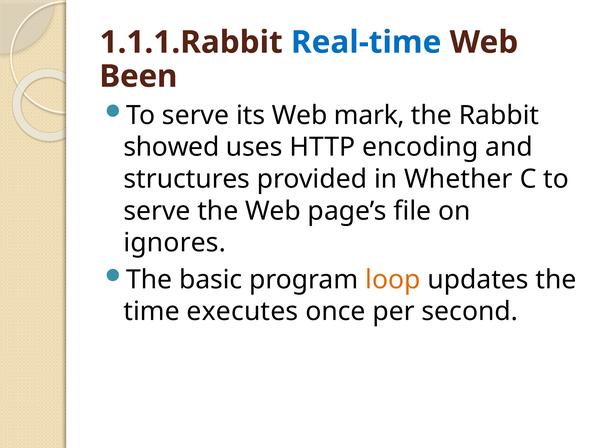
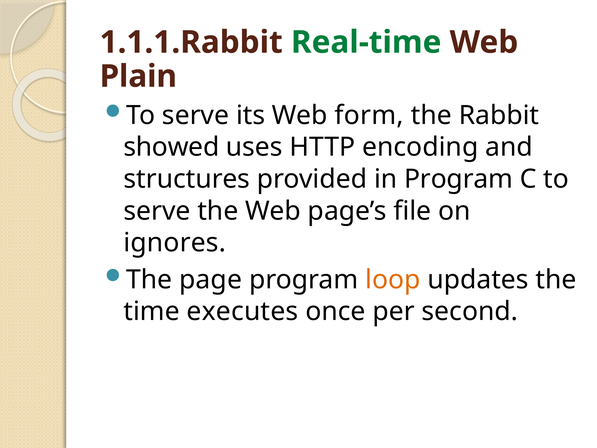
Real-time colour: blue -> green (366, 42)
Been: Been -> Plain (138, 76)
mark: mark -> form (369, 115)
in Whether: Whether -> Program (459, 179)
basic: basic -> page (211, 279)
